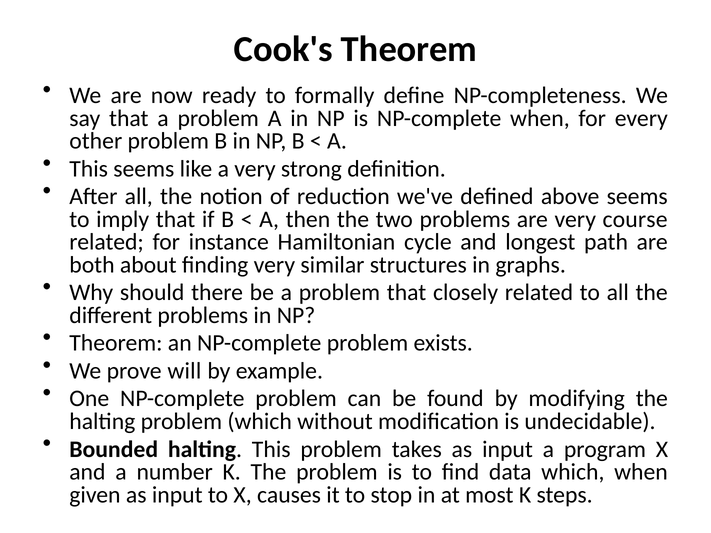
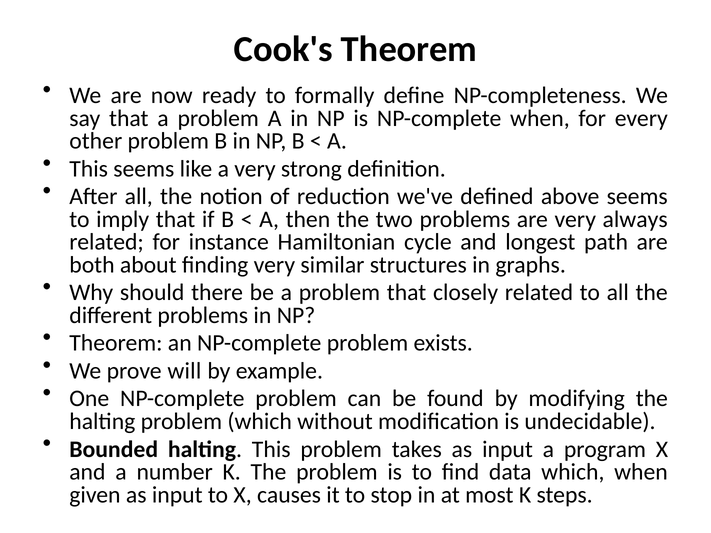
course: course -> always (635, 219)
